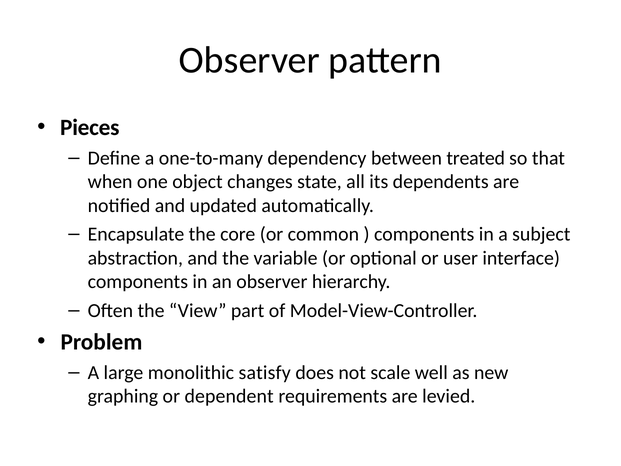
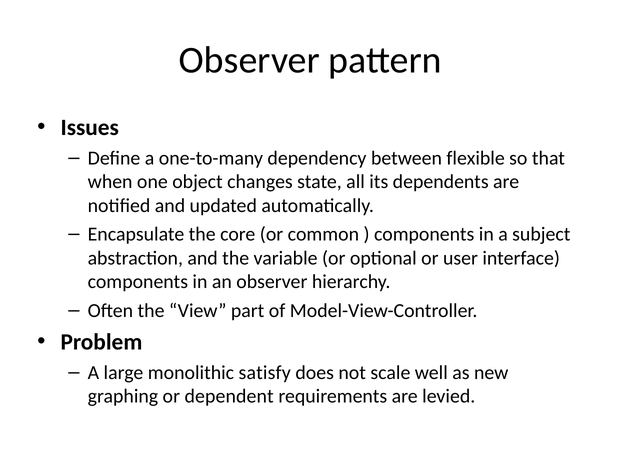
Pieces: Pieces -> Issues (90, 127)
treated: treated -> flexible (476, 158)
